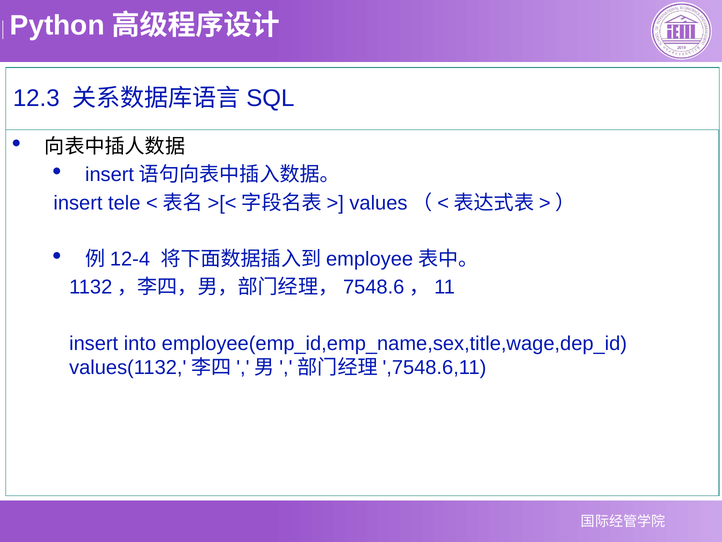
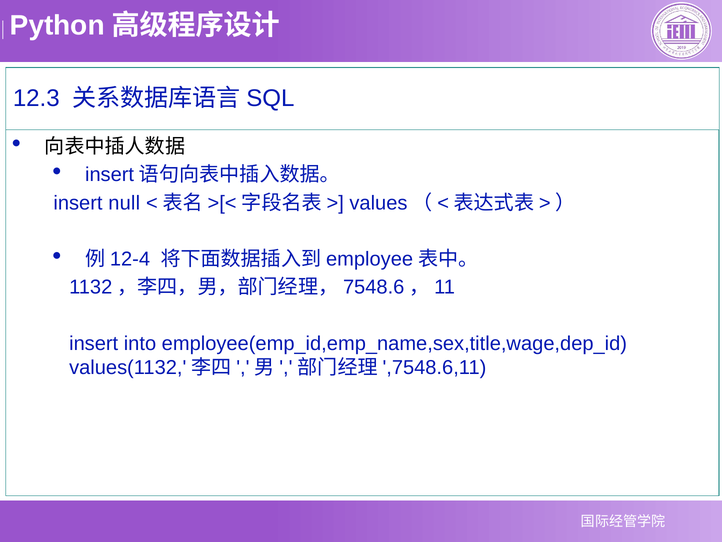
tele: tele -> null (124, 203)
